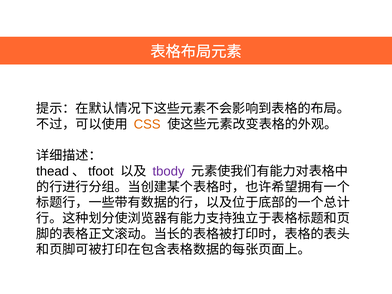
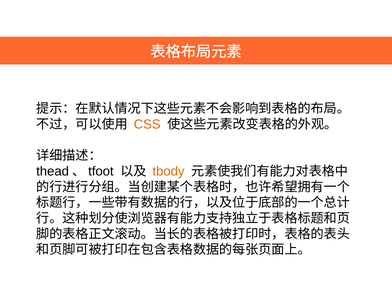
tbody colour: purple -> orange (169, 171)
